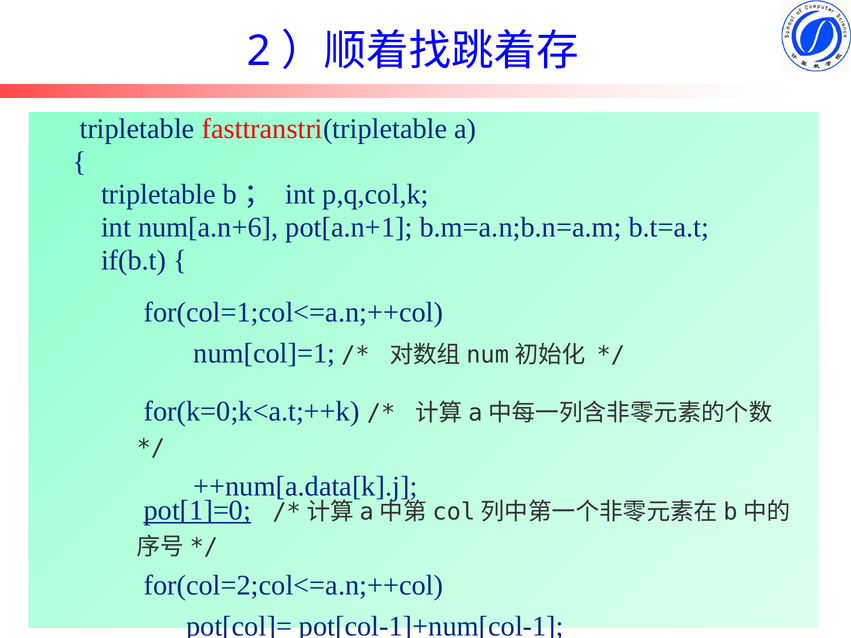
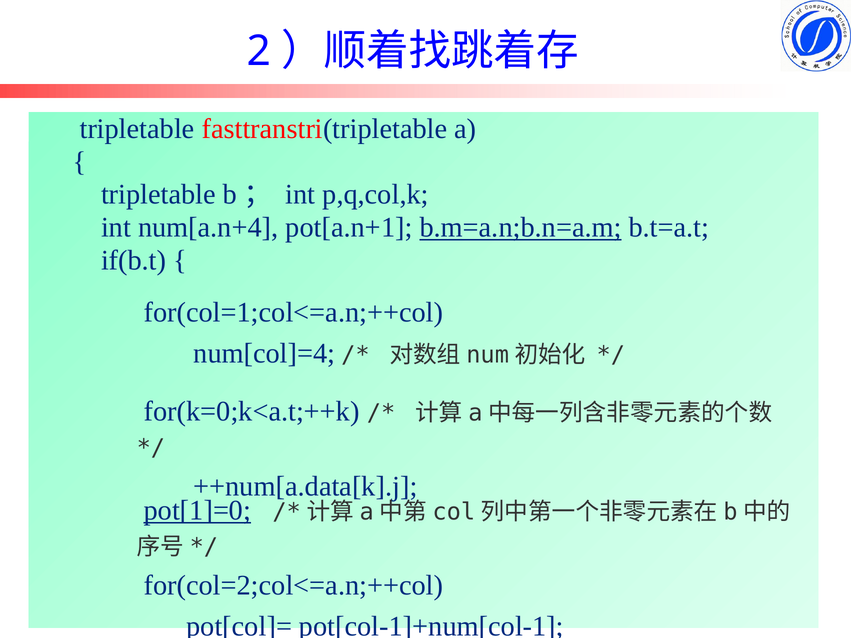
num[a.n+6: num[a.n+6 -> num[a.n+4 (208, 228)
b.m=a.n;b.n=a.m underline: none -> present (521, 228)
num[col]=1: num[col]=1 -> num[col]=4 (264, 353)
